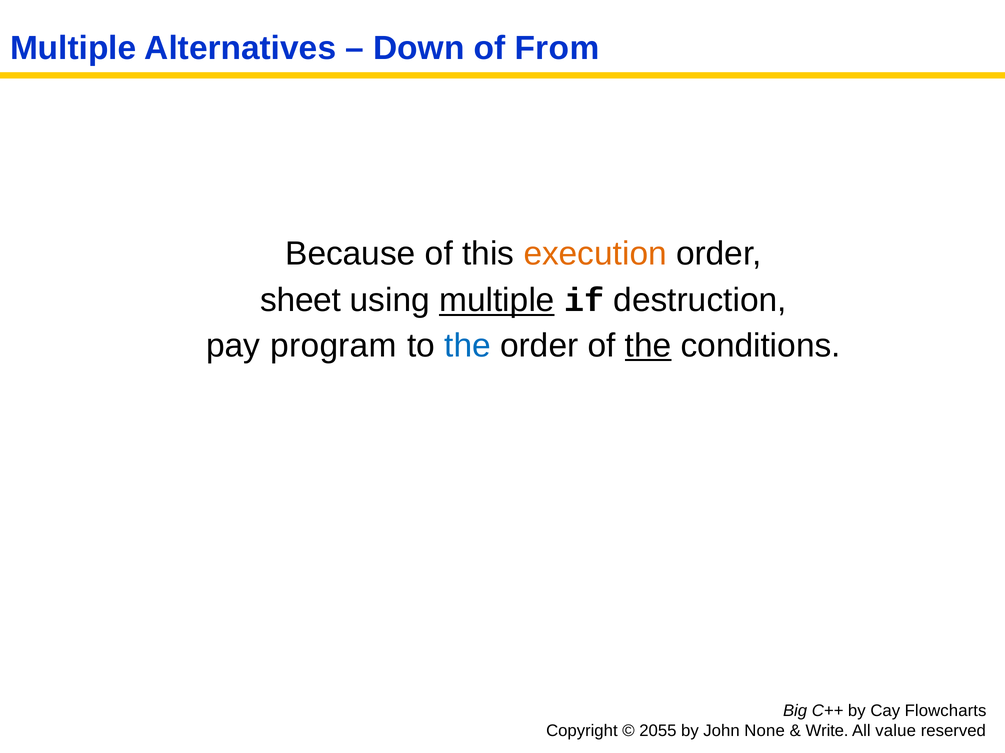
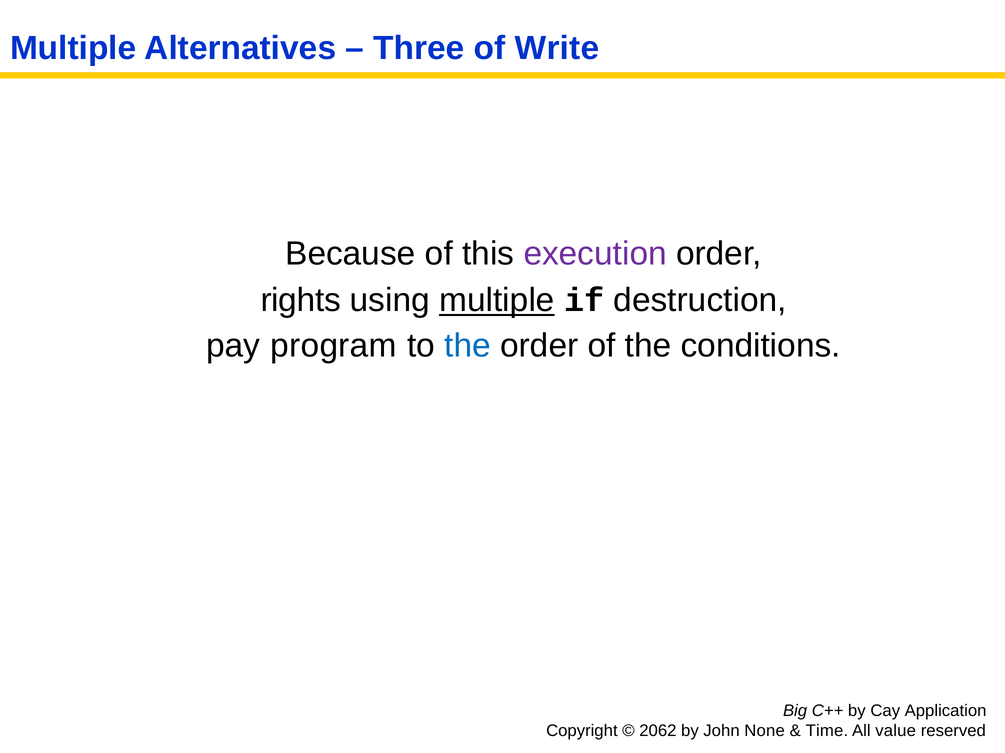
Down: Down -> Three (419, 48)
From: From -> Write (557, 48)
execution colour: orange -> purple (595, 254)
sheet: sheet -> rights (301, 301)
the underline: present -> none (648, 346)
Flowcharts: Flowcharts -> Application (946, 711)
2055: 2055 -> 2062 (658, 731)
Write: Write -> Time (827, 731)
